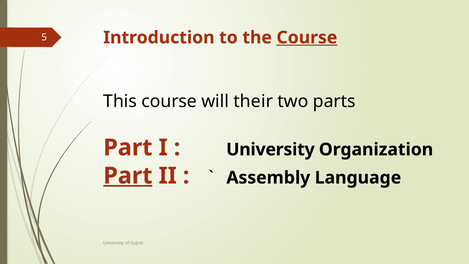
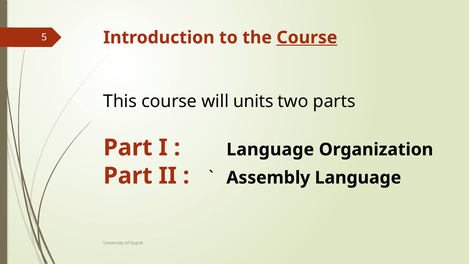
their: their -> units (253, 101)
University: University -> Language (270, 149)
Part underline: present -> none (128, 176)
